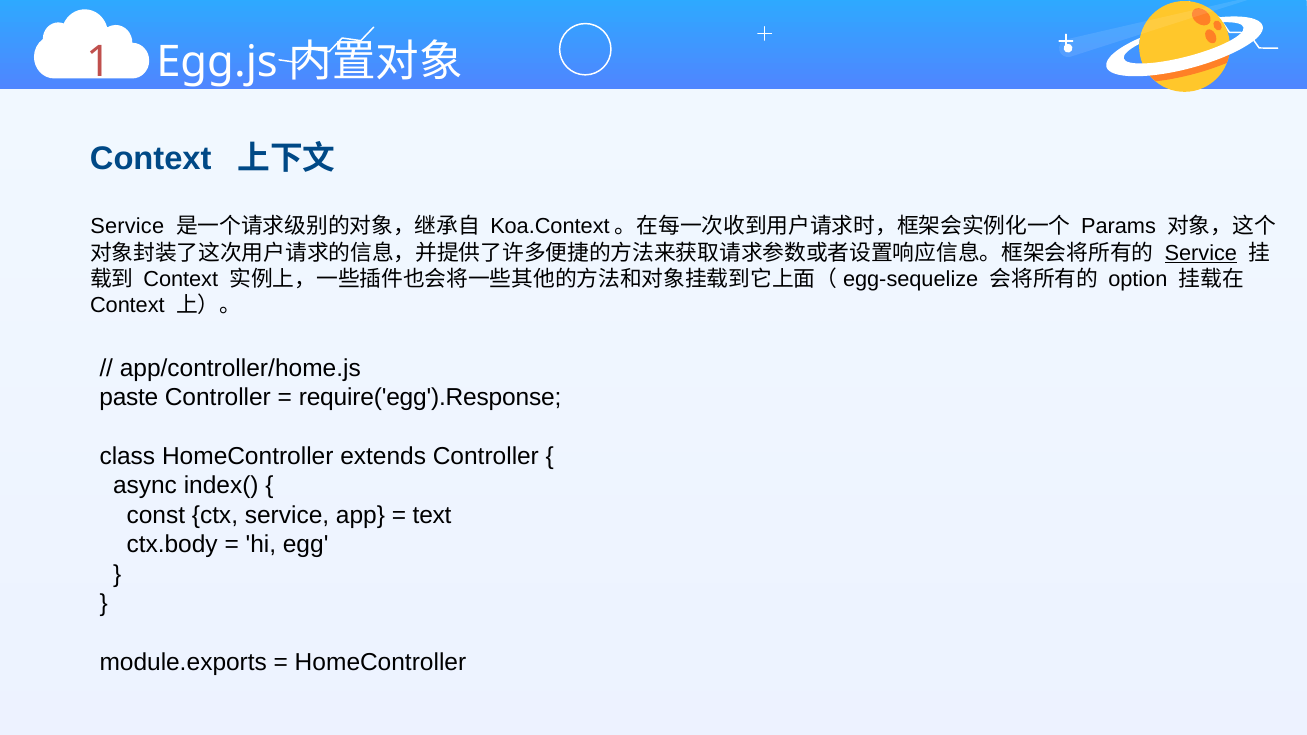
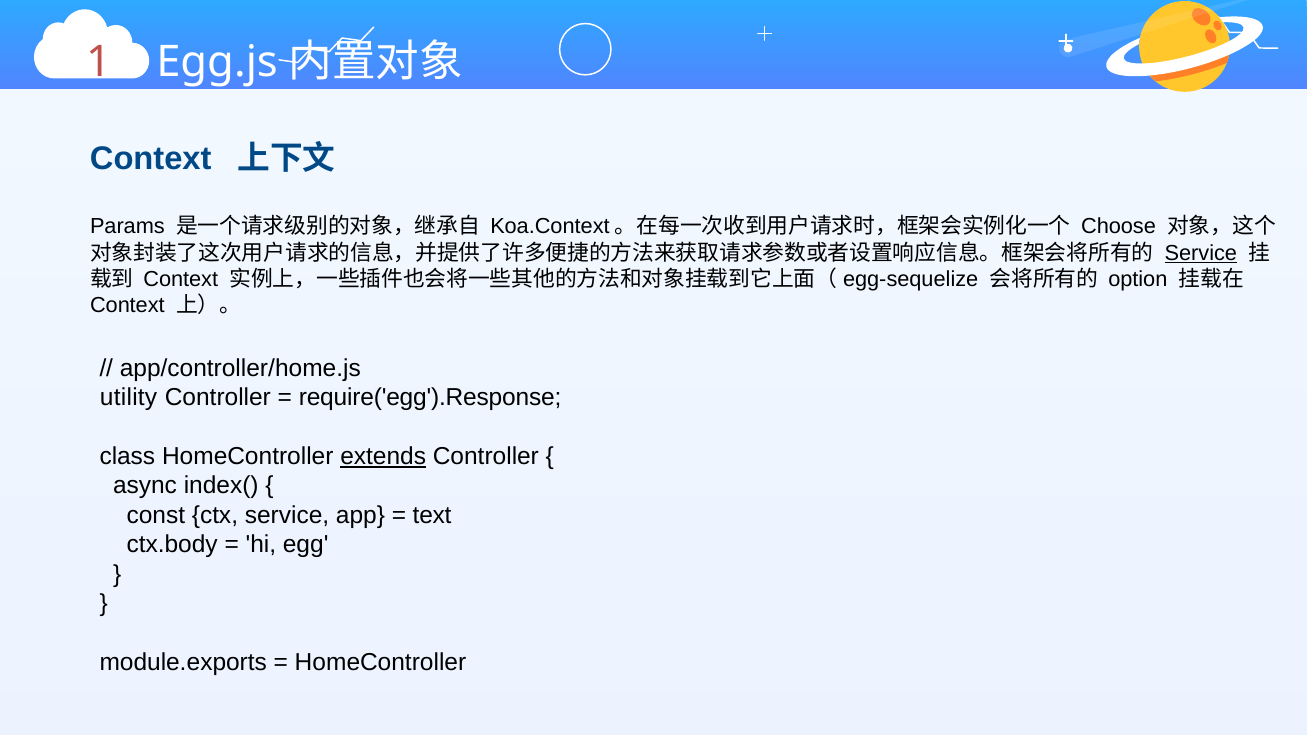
Service: Service -> Params (127, 227)
Params: Params -> Choose (1119, 227)
paste: paste -> utility (129, 398)
extends underline: none -> present (383, 457)
